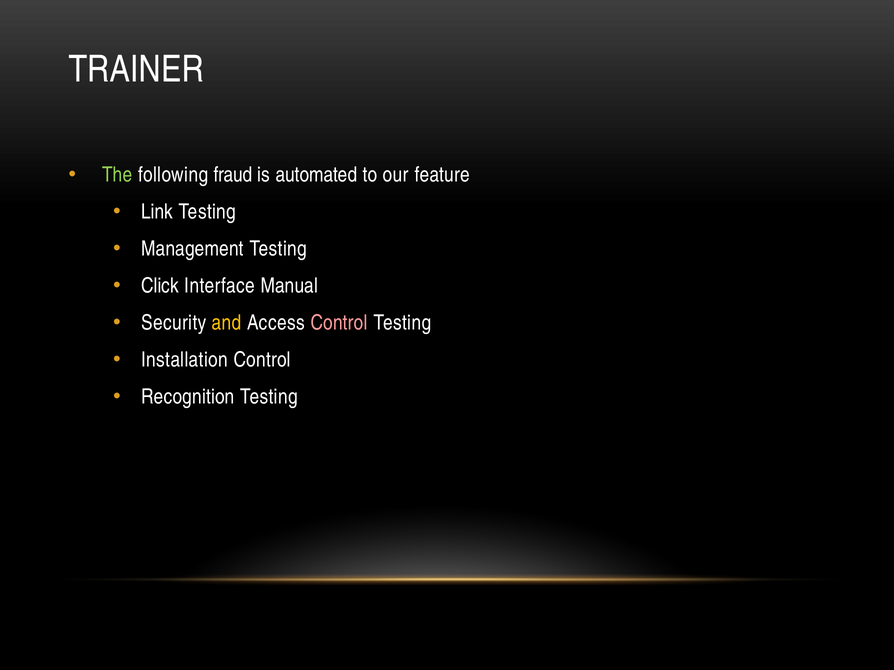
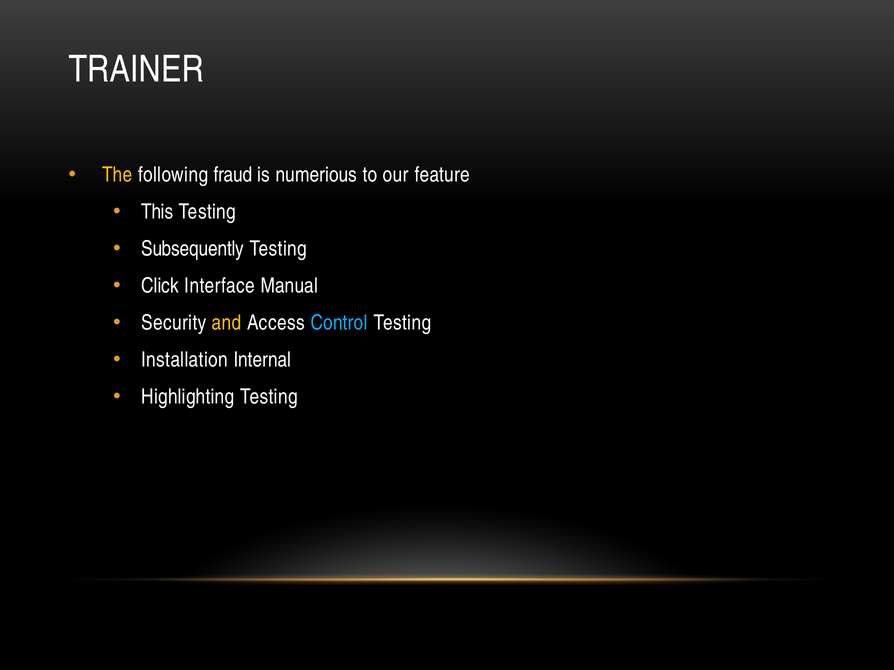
The colour: light green -> yellow (117, 175)
automated: automated -> numerious (316, 175)
Link: Link -> This (157, 212)
Management: Management -> Subsequently (193, 249)
Control colour: pink -> light blue (339, 323)
Installation Control: Control -> Internal (262, 360)
Recognition: Recognition -> Highlighting (188, 397)
